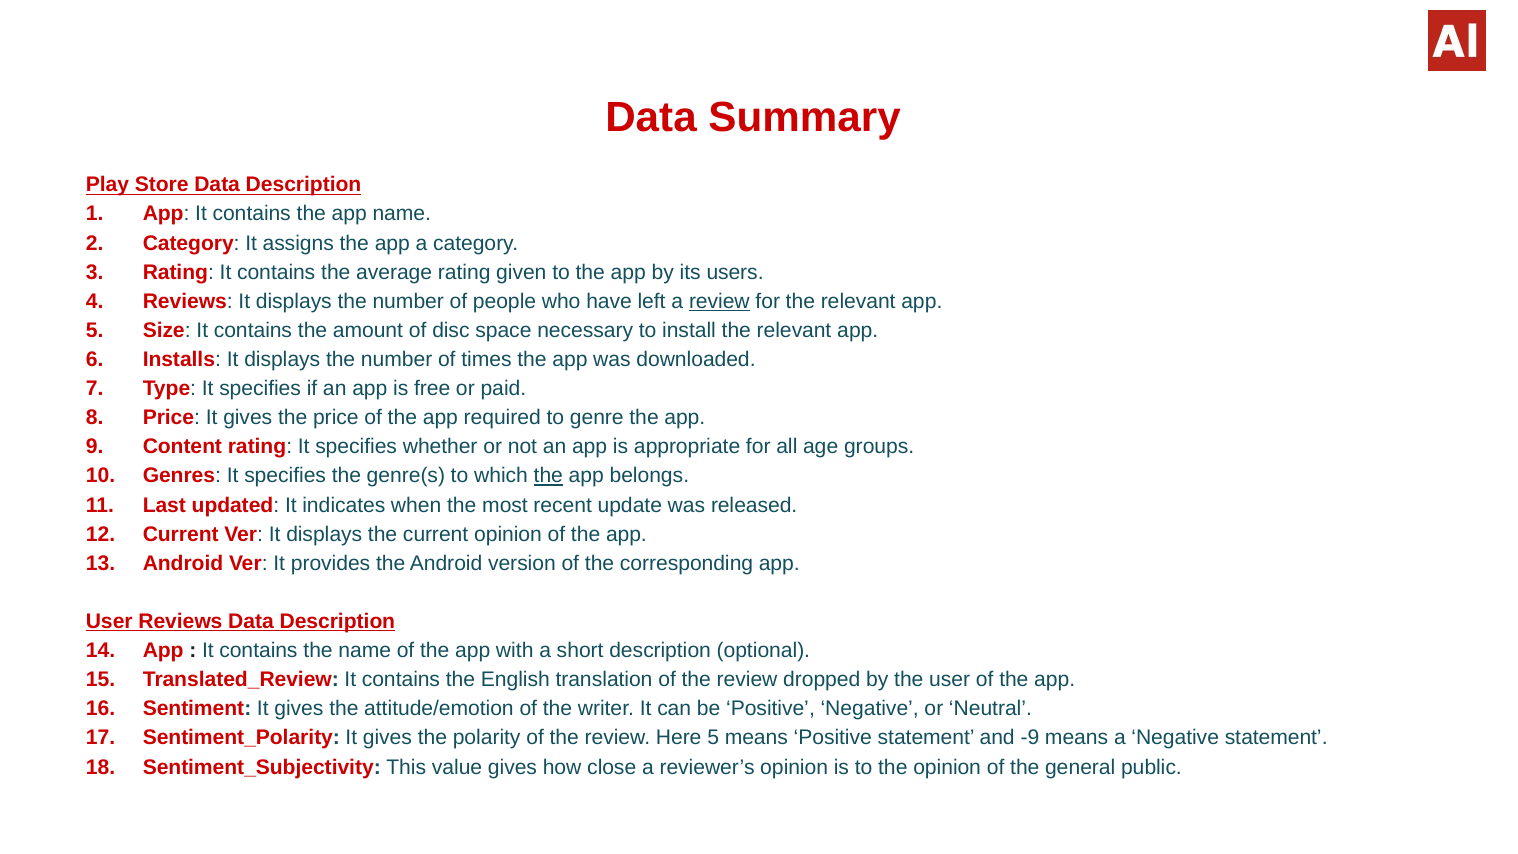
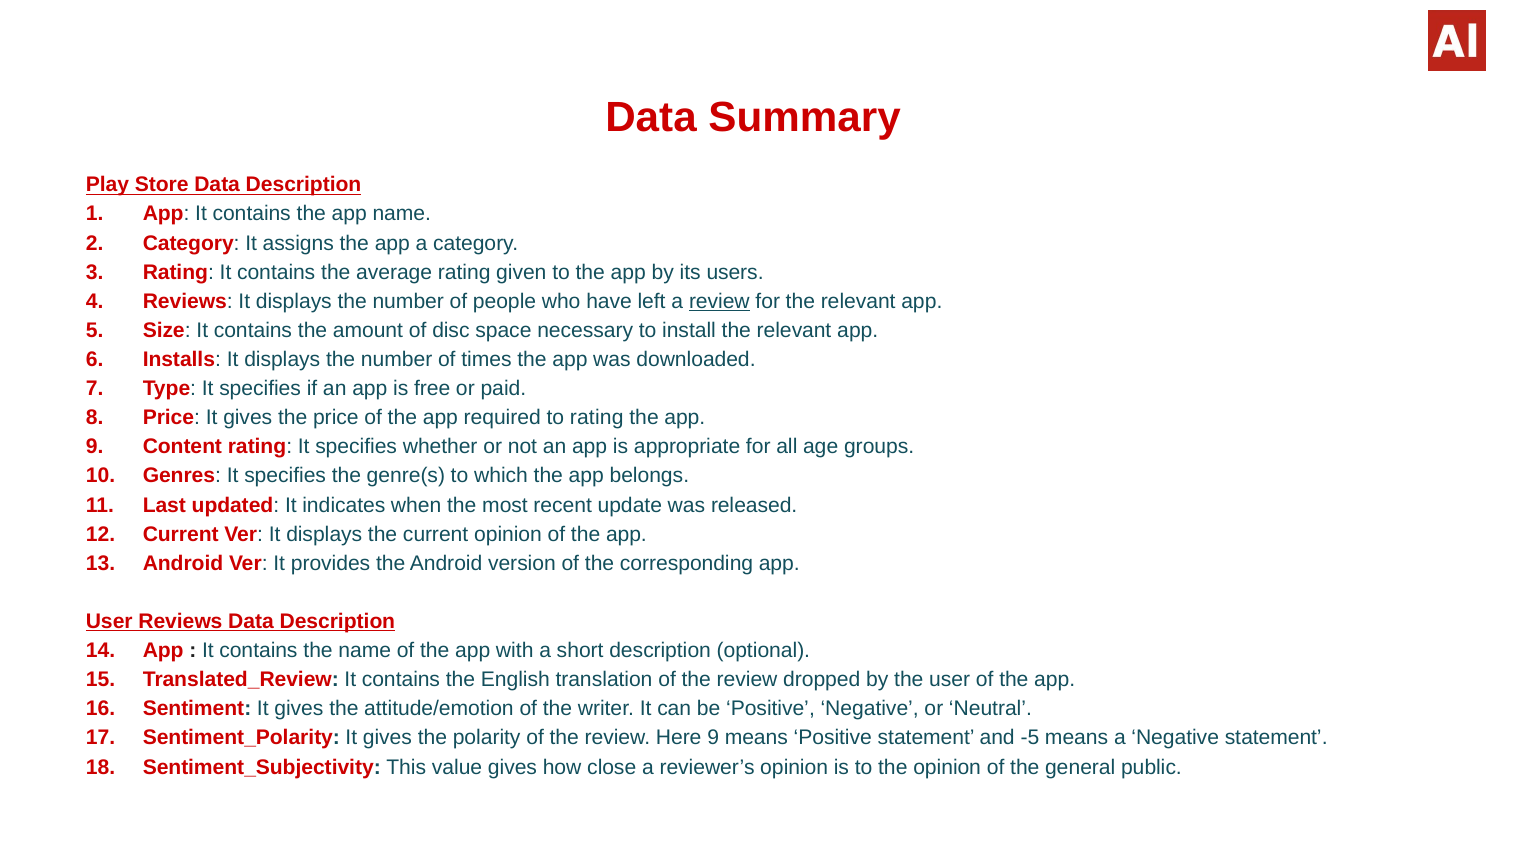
to genre: genre -> rating (597, 418)
the underline: present -> none (548, 476)
Here 5: 5 -> 9 (713, 738)
-9: -9 -> -5 (1030, 738)
